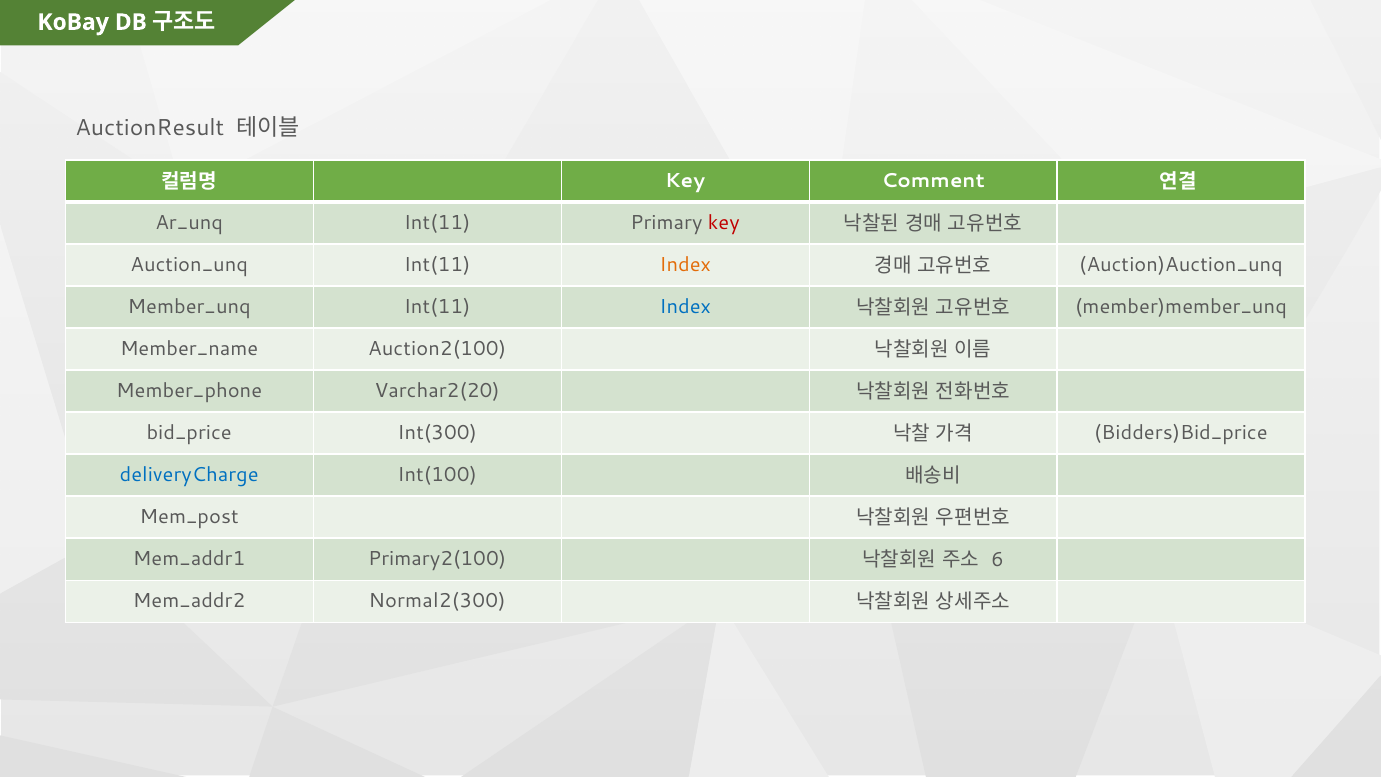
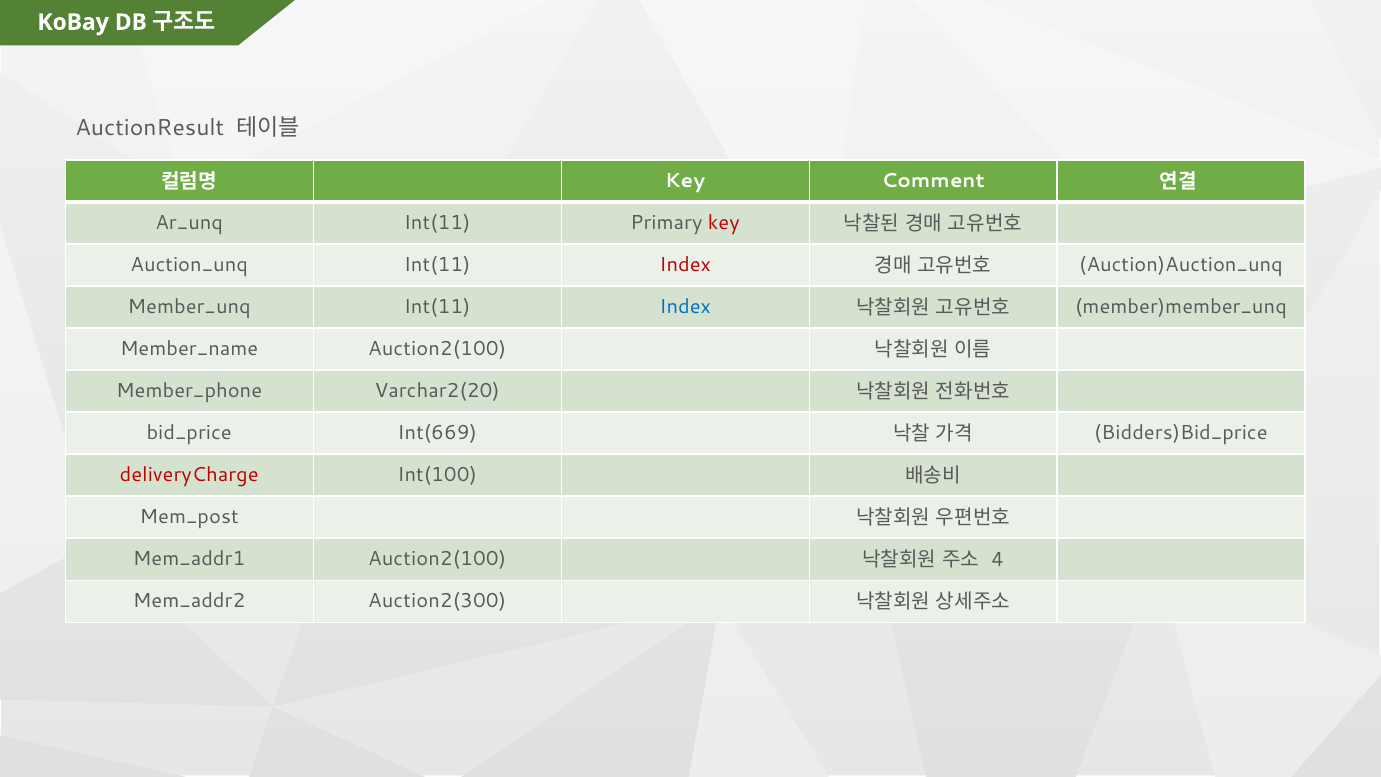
Index colour: orange -> red (685, 265)
Int(300: Int(300 -> Int(669 (437, 433)
deliveryCharge colour: blue -> red (189, 475)
Primary2(100: Primary2(100 -> Auction2(100 (437, 559)
6: 6 -> 4 (997, 560)
Normal2(300: Normal2(300 -> Auction2(300 (437, 601)
